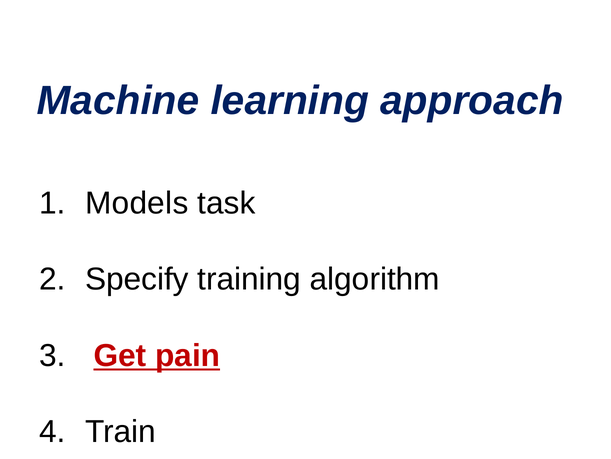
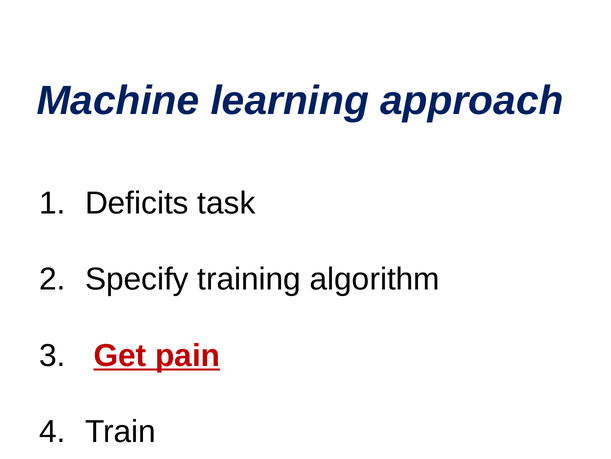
Models: Models -> Deficits (137, 203)
